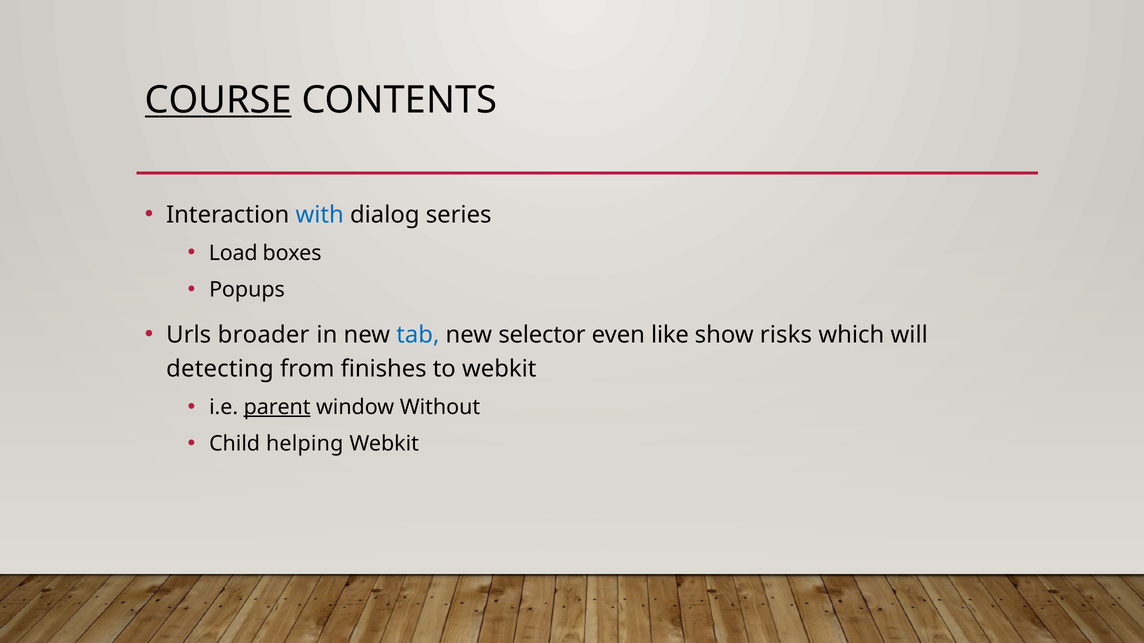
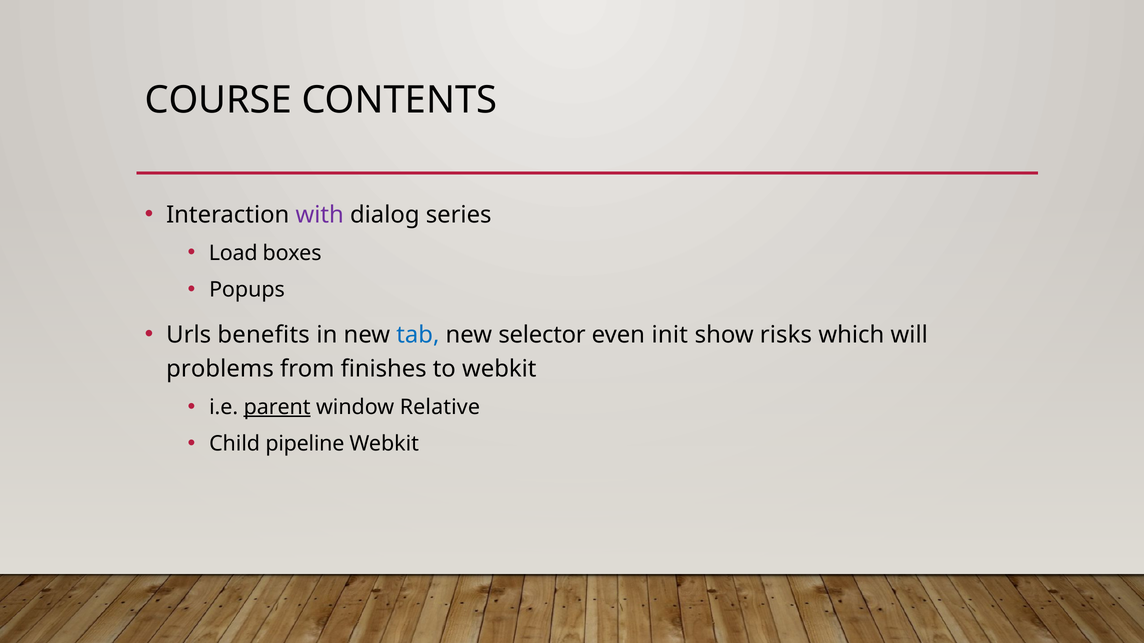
COURSE underline: present -> none (218, 100)
with colour: blue -> purple (320, 215)
broader: broader -> benefits (264, 335)
like: like -> init (670, 335)
detecting: detecting -> problems (220, 369)
Without: Without -> Relative (440, 407)
helping: helping -> pipeline (305, 444)
